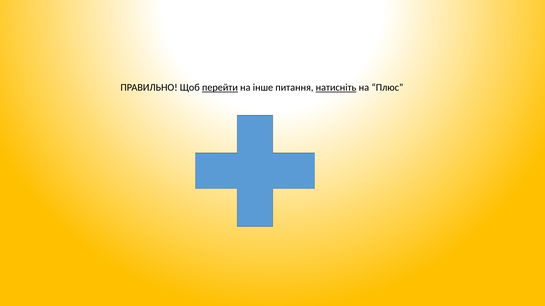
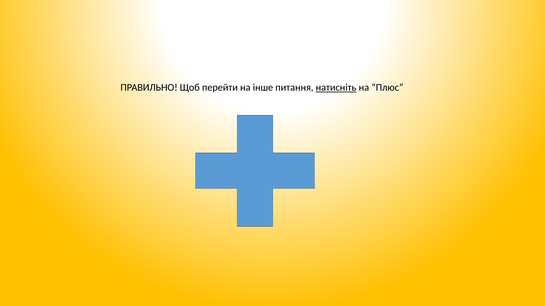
перейти underline: present -> none (220, 88)
